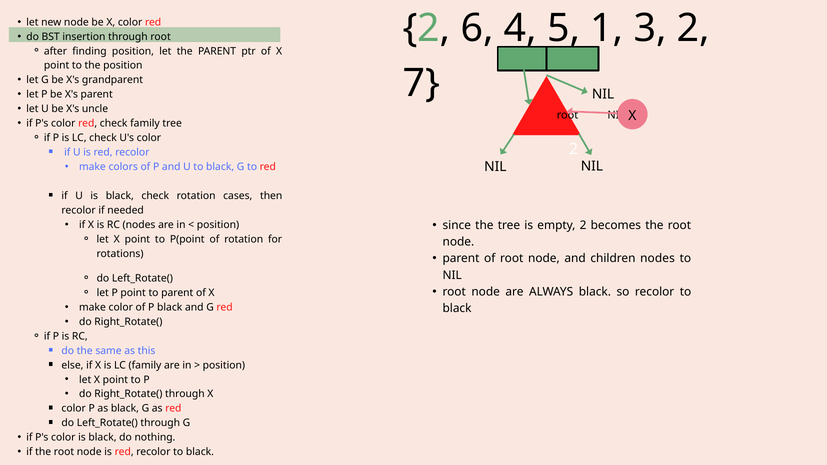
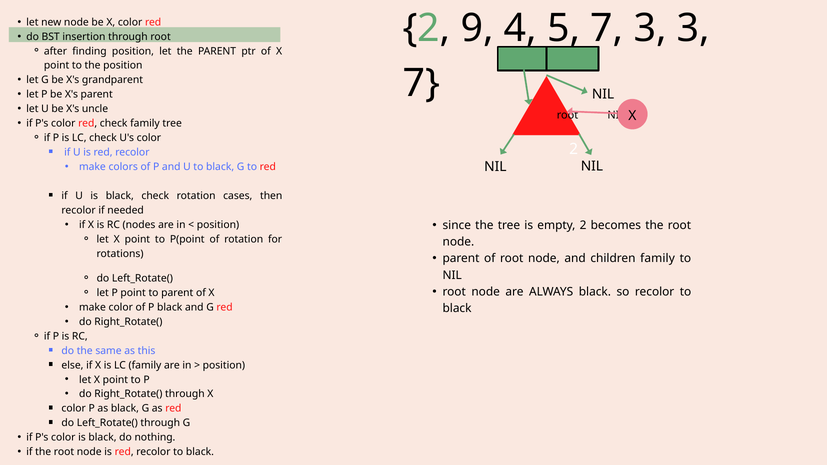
6: 6 -> 9 (477, 28)
1: 1 -> 7 (607, 28)
3 2: 2 -> 3 (693, 28)
children nodes: nodes -> family (658, 259)
